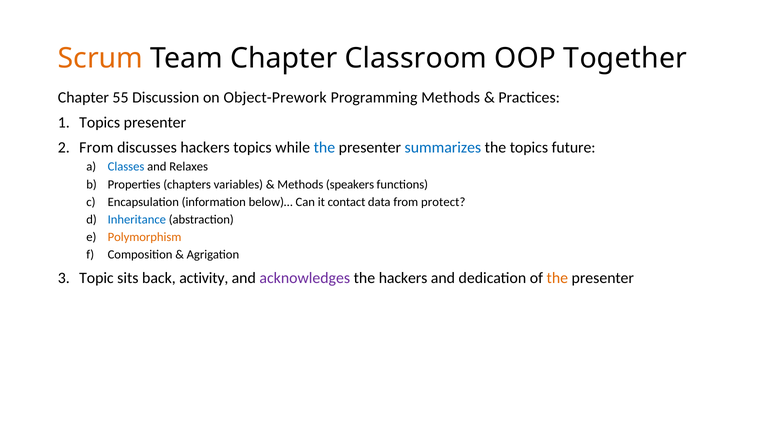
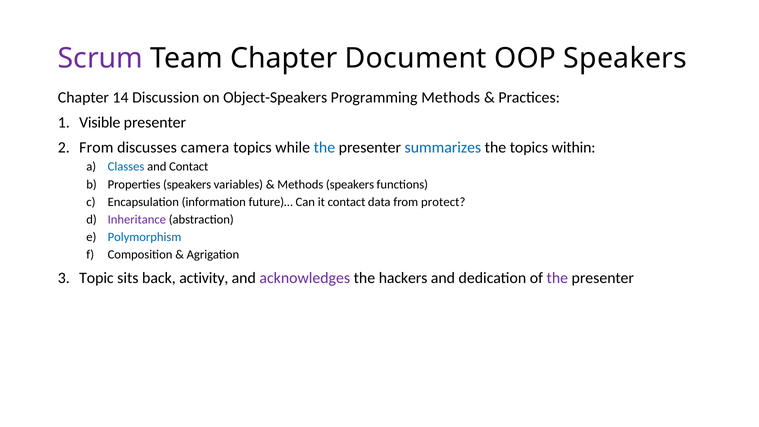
Scrum colour: orange -> purple (100, 58)
Classroom: Classroom -> Document (416, 58)
OOP Together: Together -> Speakers (625, 58)
55: 55 -> 14 (121, 97)
Object-Prework: Object-Prework -> Object-Speakers (275, 97)
Topics: Topics -> Visible (100, 122)
discusses hackers: hackers -> camera (205, 147)
future: future -> within (574, 147)
and Relaxes: Relaxes -> Contact (189, 167)
Properties chapters: chapters -> speakers (187, 184)
below)…: below)… -> future)… (271, 202)
Inheritance colour: blue -> purple (137, 219)
Polymorphism colour: orange -> blue (145, 237)
the colour: orange -> purple (557, 278)
